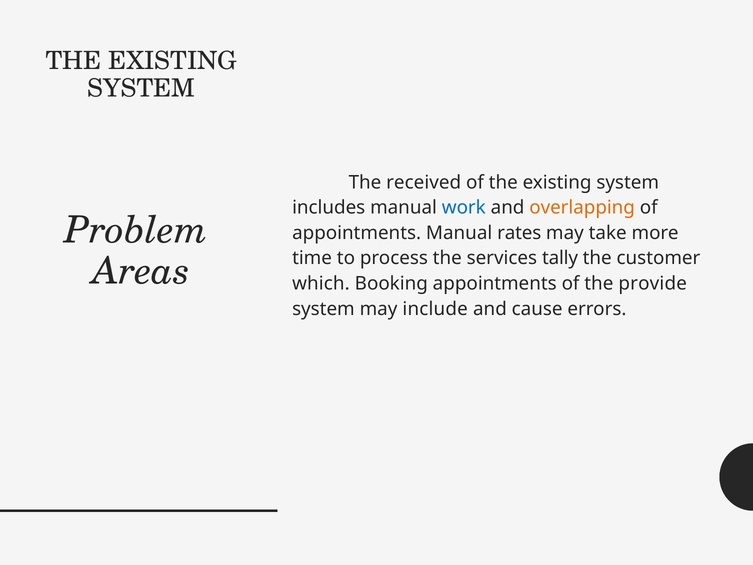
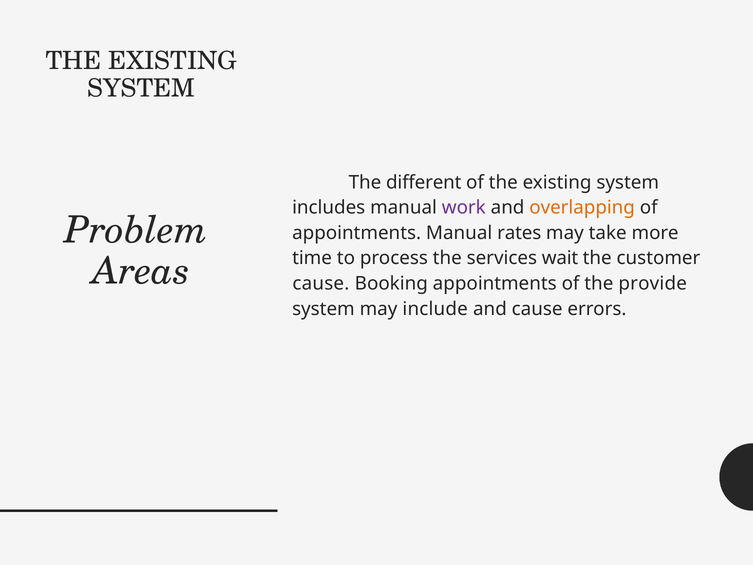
received: received -> different (424, 182)
work colour: blue -> purple (464, 208)
tally: tally -> wait (560, 258)
which: which -> cause (321, 283)
